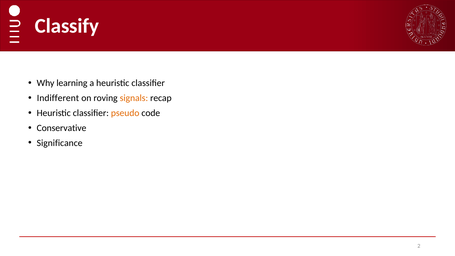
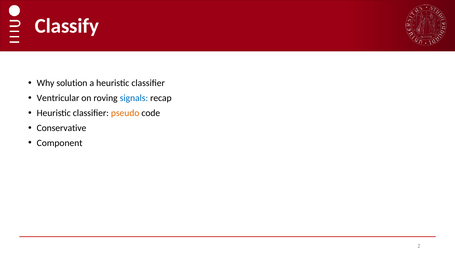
learning: learning -> solution (72, 83)
Indifferent: Indifferent -> Ventricular (58, 98)
signals colour: orange -> blue (134, 98)
Significance: Significance -> Component (60, 143)
